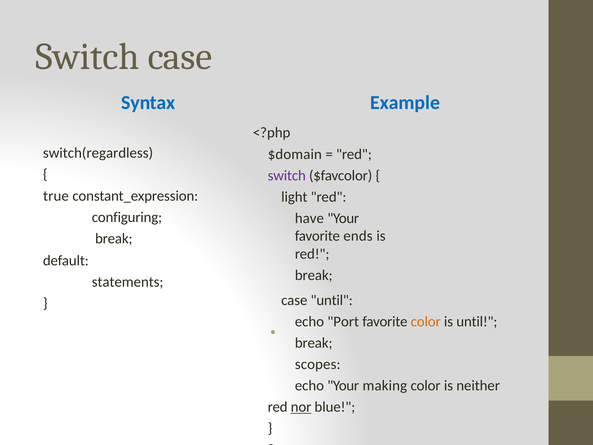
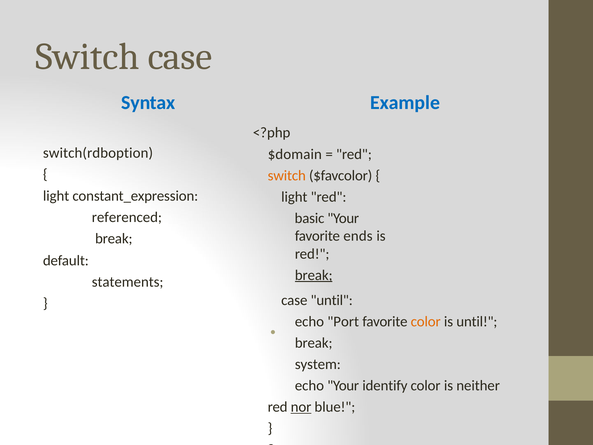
switch(regardless: switch(regardless -> switch(rdboption (98, 153)
switch colour: purple -> orange (287, 175)
true: true -> light (56, 196)
configuring: configuring -> referenced (127, 217)
have: have -> basic (309, 218)
break underline: none -> present (314, 275)
scopes: scopes -> system (318, 364)
making: making -> identify (385, 385)
